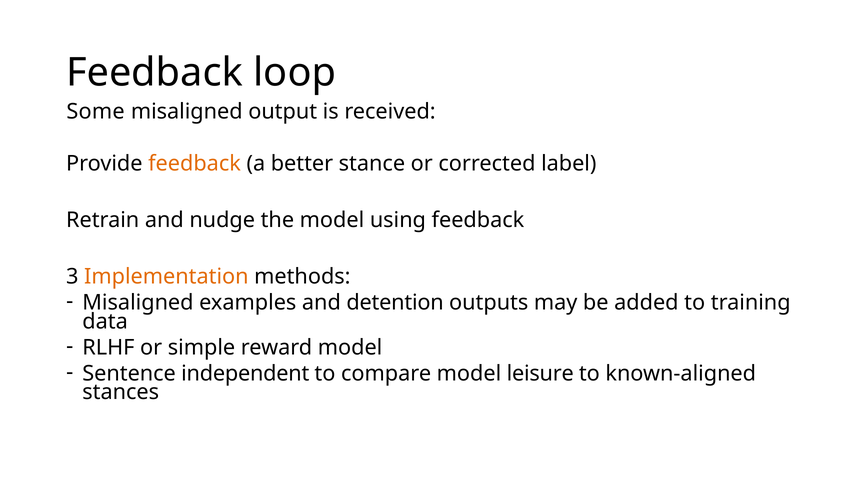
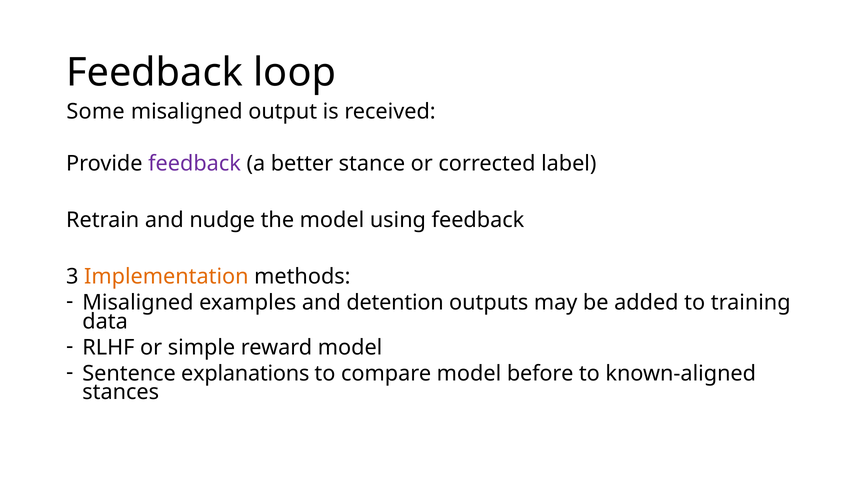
feedback colour: orange -> purple (195, 163)
independent: independent -> explanations (245, 373)
leisure: leisure -> before (540, 373)
